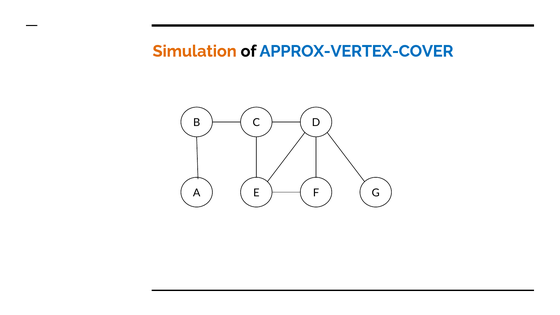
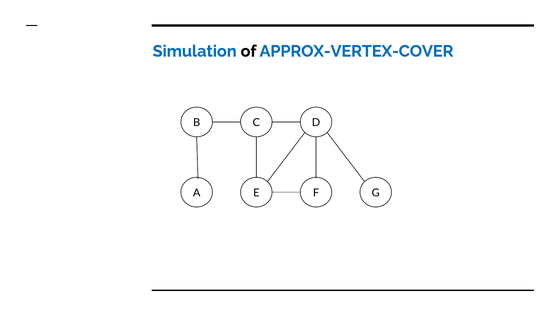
Simulation colour: orange -> blue (195, 51)
